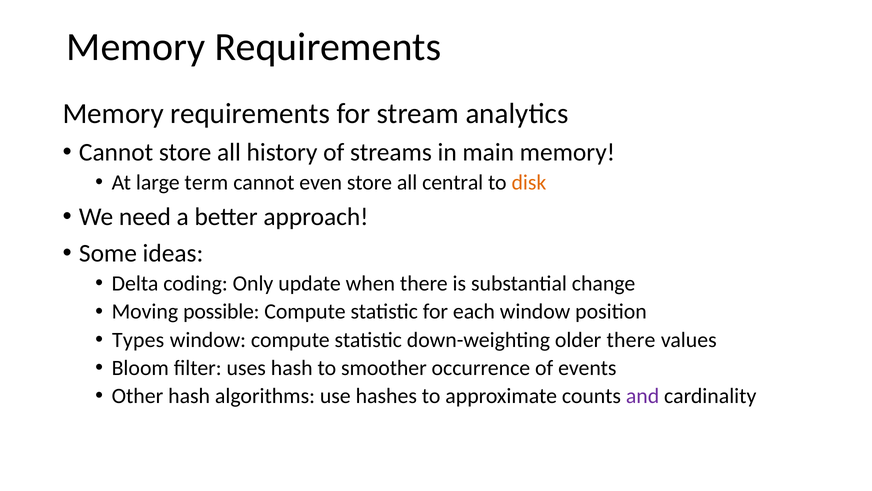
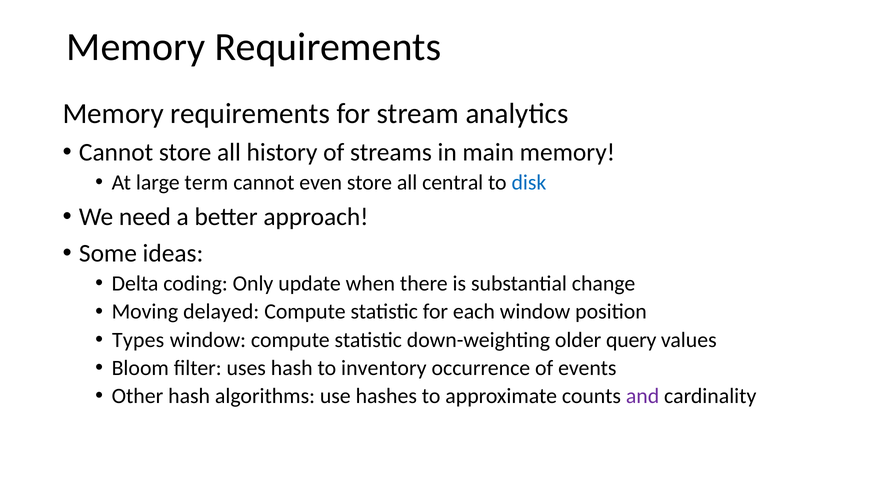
disk colour: orange -> blue (529, 182)
possible: possible -> delayed (221, 311)
older there: there -> query (631, 339)
smoother: smoother -> inventory (384, 368)
